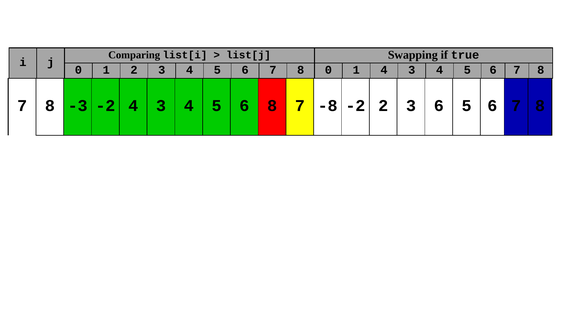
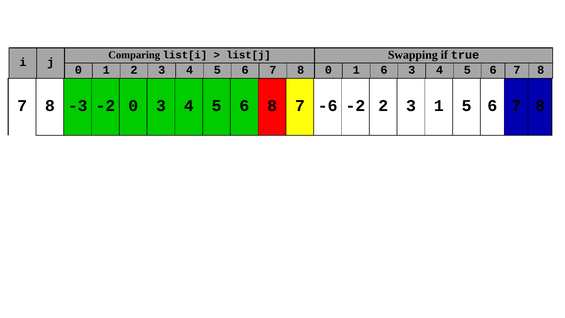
1 4: 4 -> 6 (384, 70)
-2 4: 4 -> 0 (133, 106)
-8: -8 -> -6 (328, 106)
3 6: 6 -> 1 (439, 106)
